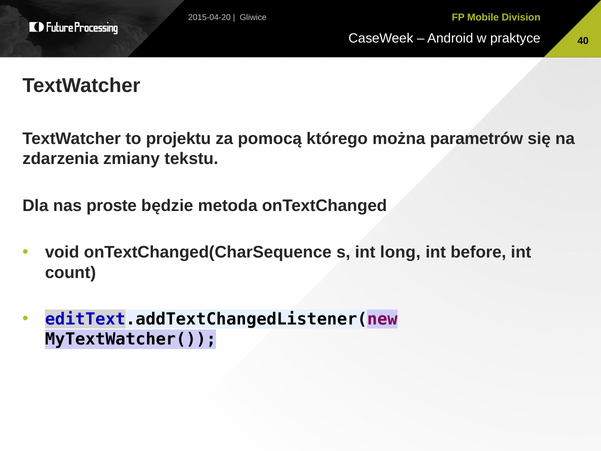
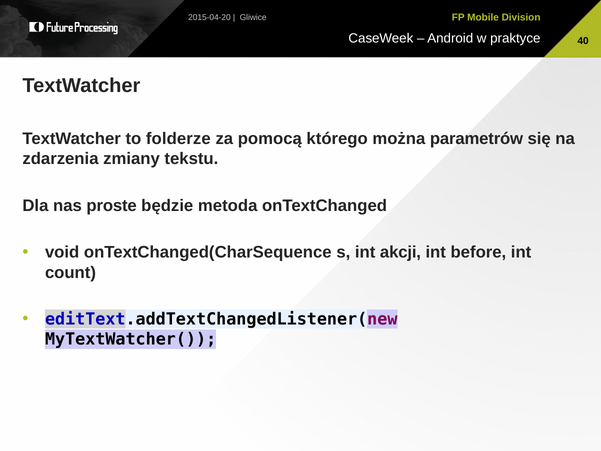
projektu: projektu -> folderze (178, 139)
long: long -> akcji (400, 252)
